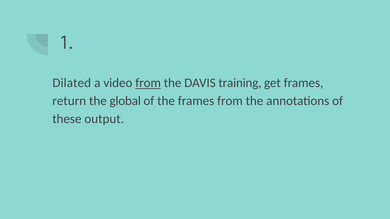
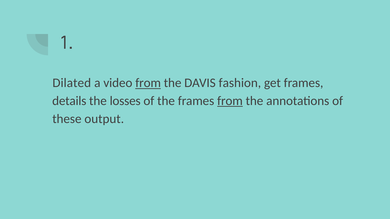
training: training -> fashion (240, 83)
return: return -> details (69, 101)
global: global -> losses (125, 101)
from underline: none -> present (230, 101)
